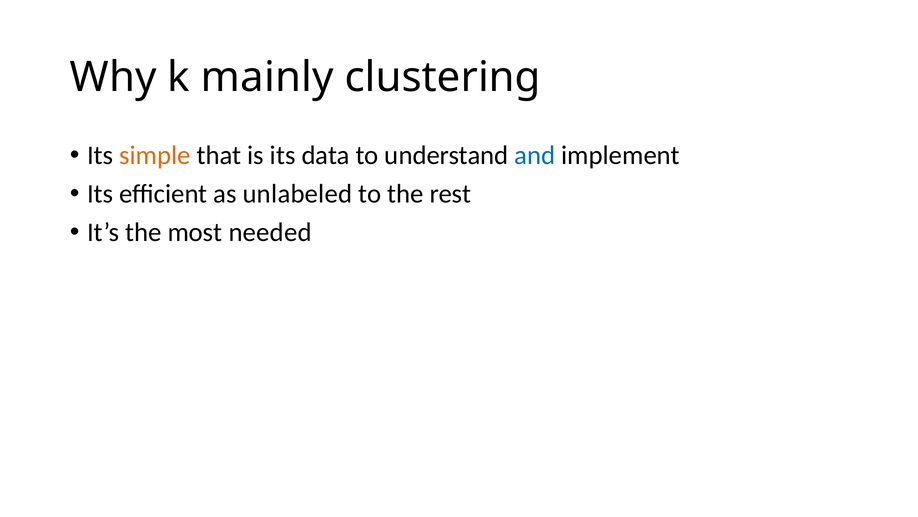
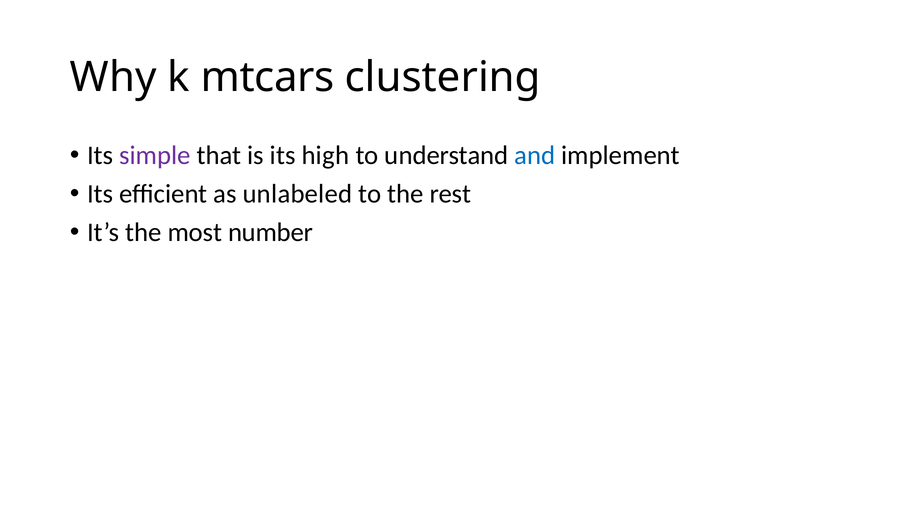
mainly: mainly -> mtcars (268, 77)
simple colour: orange -> purple (155, 155)
data: data -> high (325, 155)
needed: needed -> number (270, 232)
